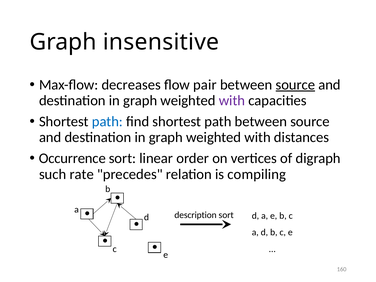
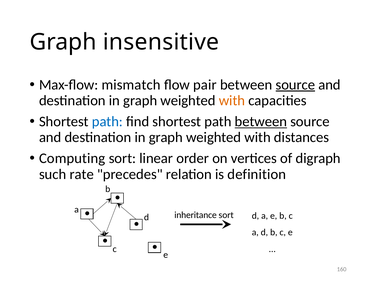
decreases: decreases -> mismatch (131, 85)
with colour: purple -> orange (232, 101)
between underline: none -> present (261, 122)
Occurrence: Occurrence -> Computing (72, 158)
compiling: compiling -> definition (257, 174)
description: description -> inheritance (196, 215)
